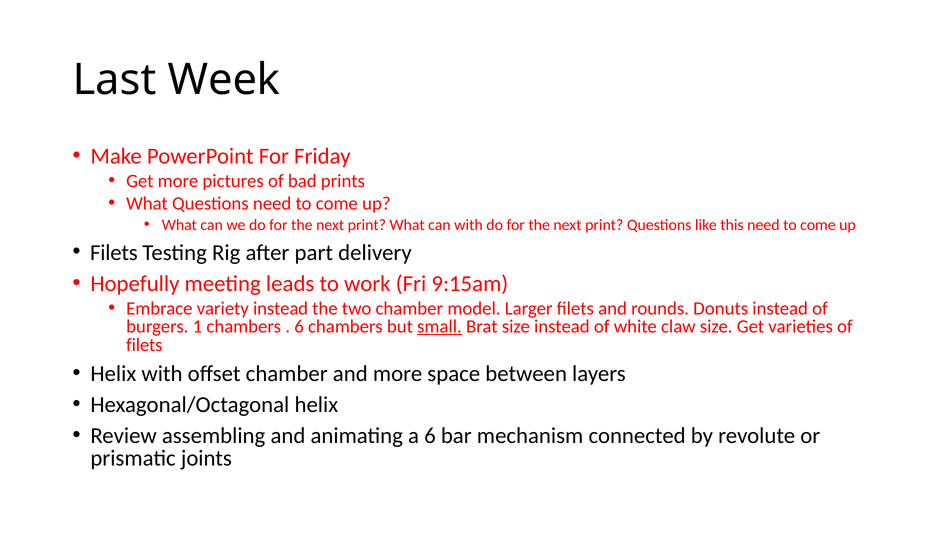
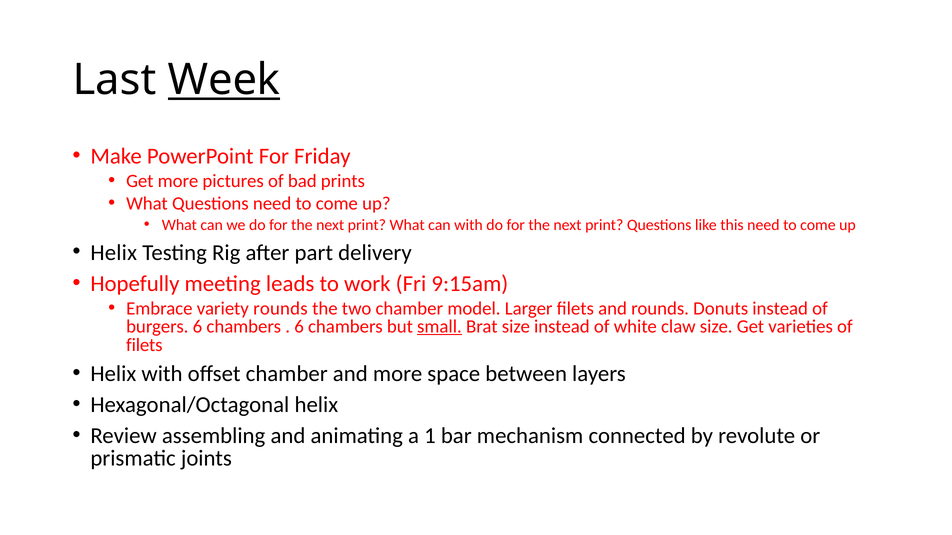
Week underline: none -> present (224, 80)
Filets: Filets -> Helix (114, 253)
variety instead: instead -> rounds (280, 309)
burgers 1: 1 -> 6 (197, 327)
a 6: 6 -> 1 (430, 436)
